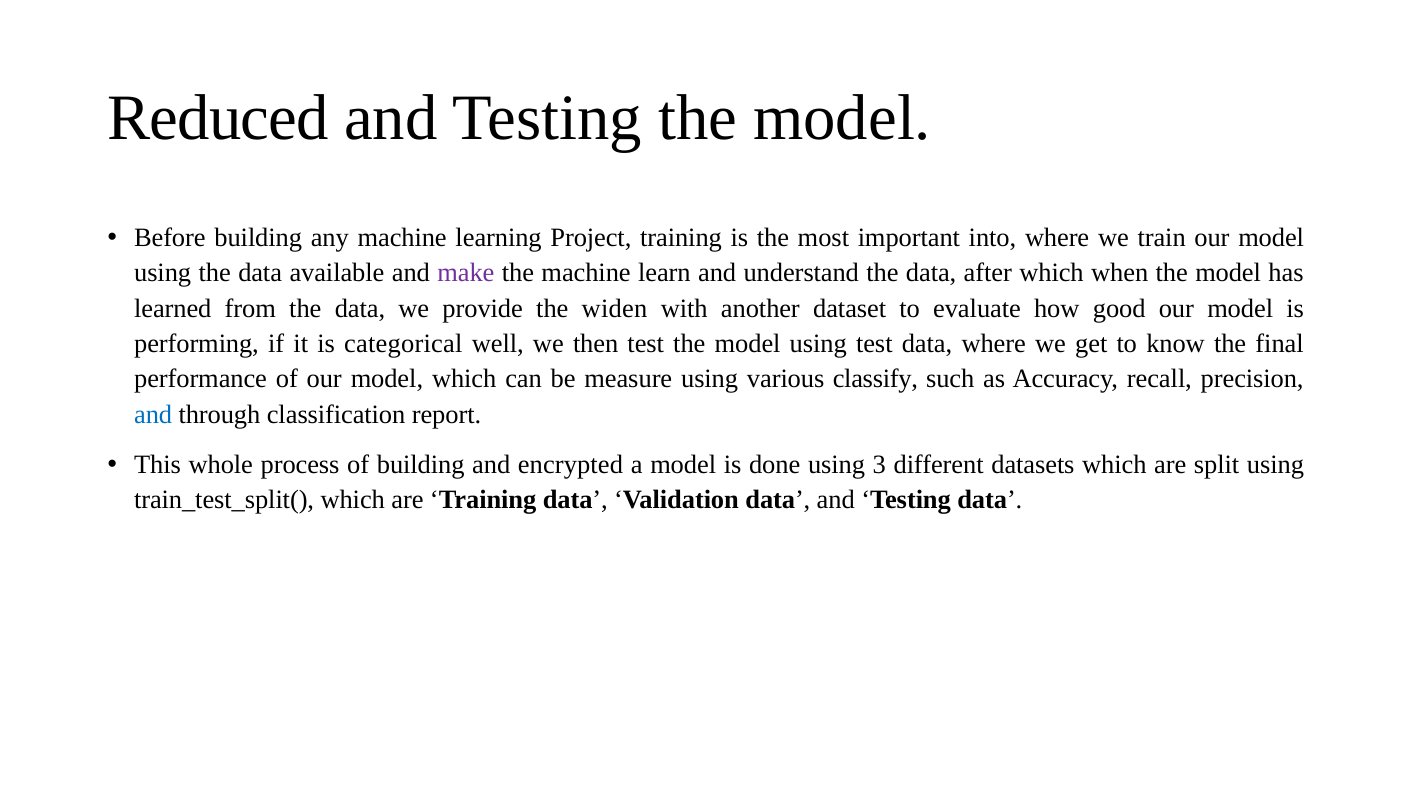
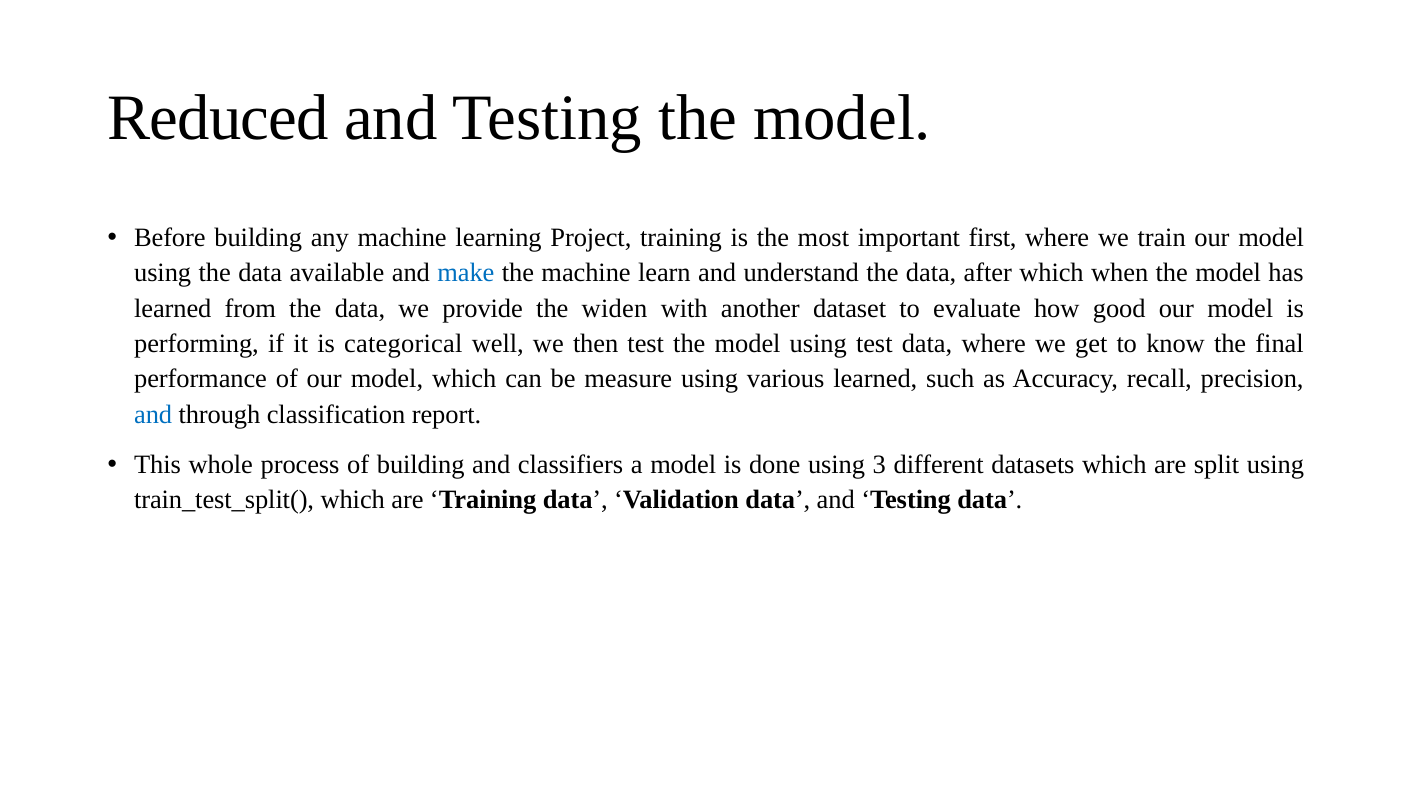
into: into -> first (993, 238)
make colour: purple -> blue (466, 273)
various classify: classify -> learned (875, 379)
encrypted: encrypted -> classifiers (571, 465)
